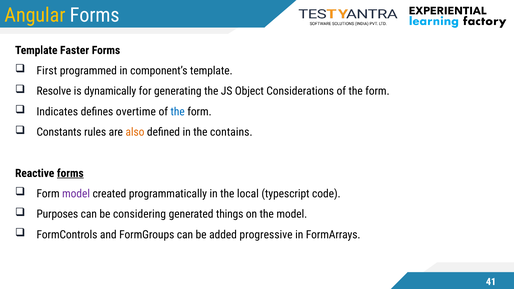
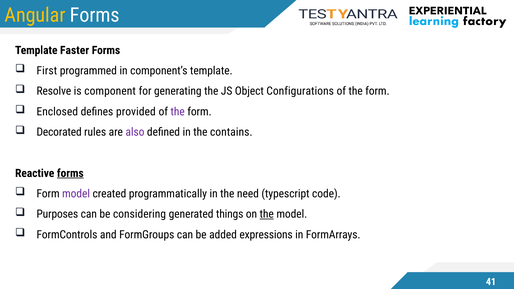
dynamically: dynamically -> component (110, 91)
Considerations: Considerations -> Configurations (300, 91)
Indicates: Indicates -> Enclosed (57, 112)
overtime: overtime -> provided (136, 112)
the colour: blue -> purple (178, 112)
Constants: Constants -> Decorated (59, 132)
also colour: orange -> purple (135, 132)
local: local -> need (248, 194)
the underline: none -> present (267, 214)
progressive: progressive -> expressions (266, 235)
